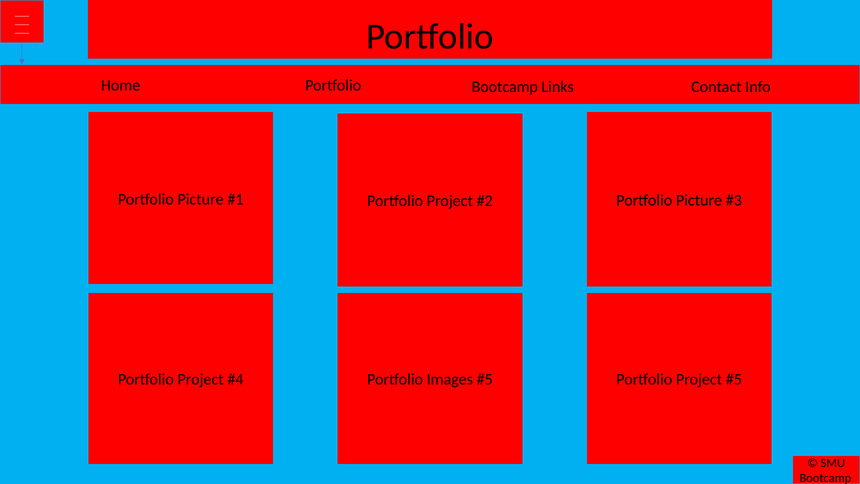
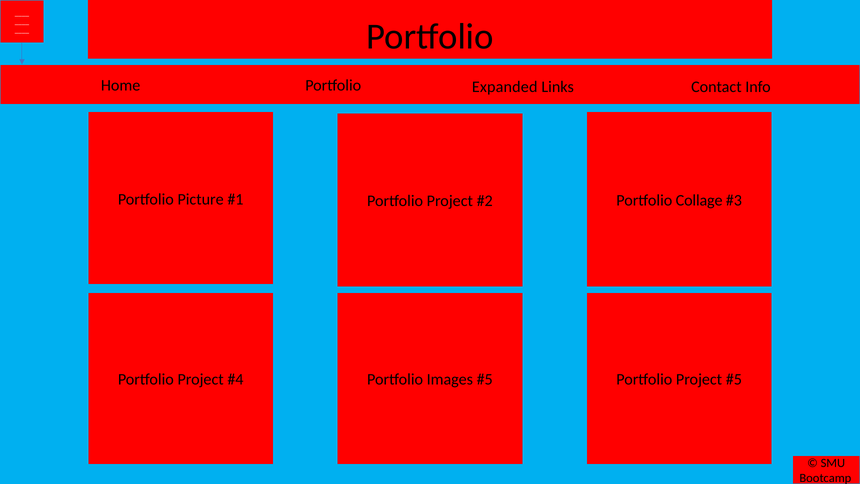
Bootcamp: Bootcamp -> Expanded (505, 87)
Picture: Picture -> Collage (699, 200)
